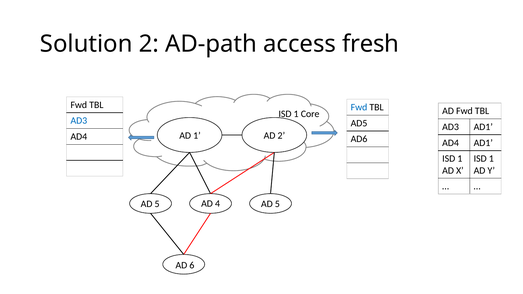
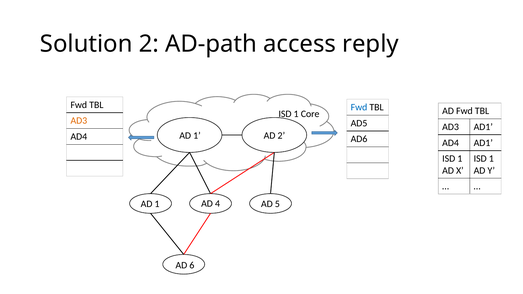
fresh: fresh -> reply (370, 44)
AD3 colour: blue -> orange (79, 121)
5: 5 -> 1 (157, 204)
